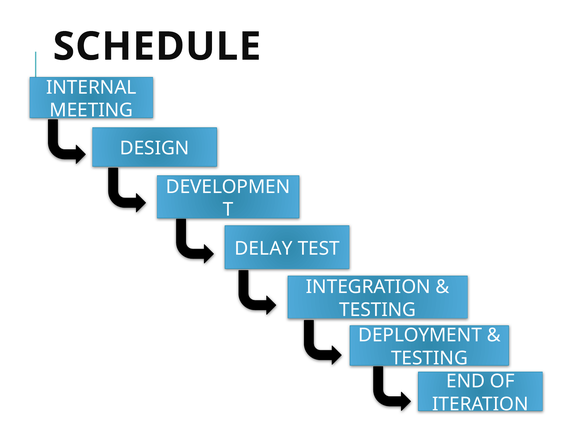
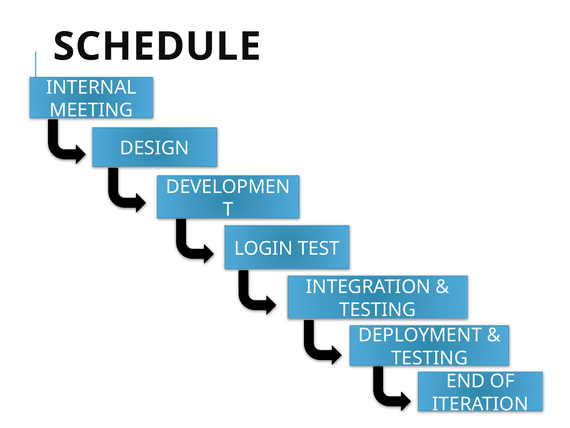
DELAY: DELAY -> LOGIN (264, 248)
